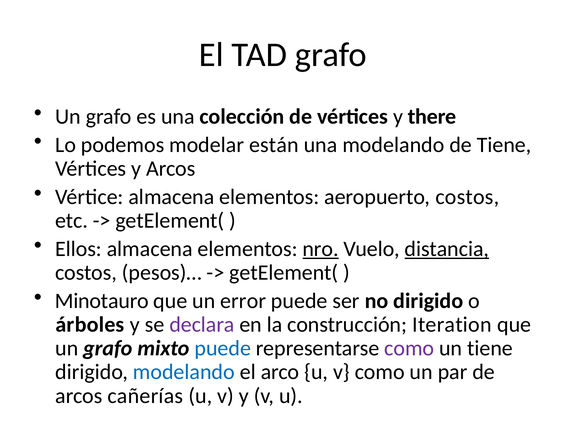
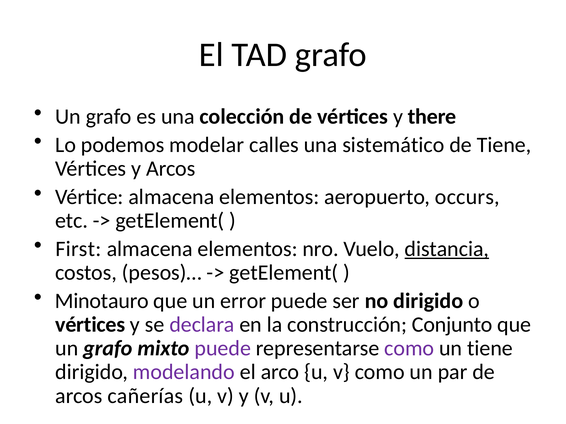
están: están -> calles (274, 145)
una modelando: modelando -> sistemático (393, 145)
aeropuerto costos: costos -> occurs (467, 197)
Ellos: Ellos -> First (78, 249)
nro underline: present -> none (321, 249)
árboles: árboles -> vértices (90, 325)
Iteration: Iteration -> Conjunto (452, 325)
puede colour: blue -> purple (223, 349)
modelando colour: blue -> purple (184, 372)
